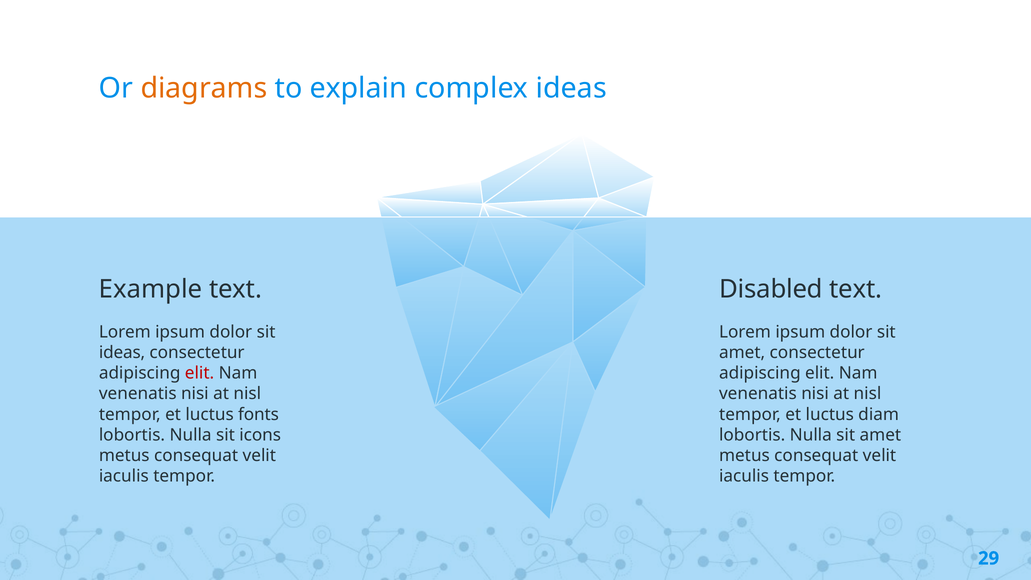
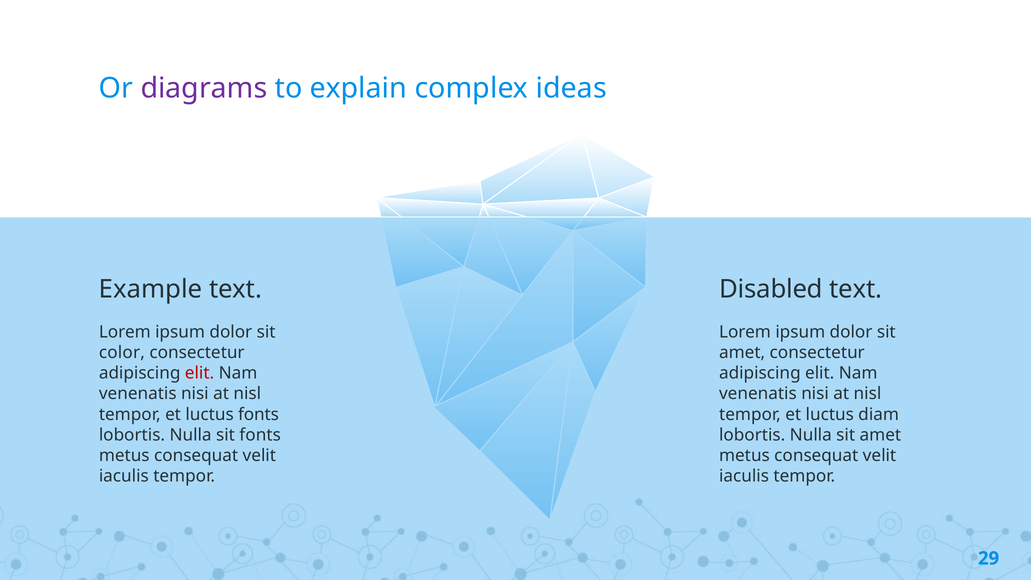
diagrams colour: orange -> purple (204, 88)
ideas: ideas -> color (122, 352)
sit icons: icons -> fonts (260, 435)
